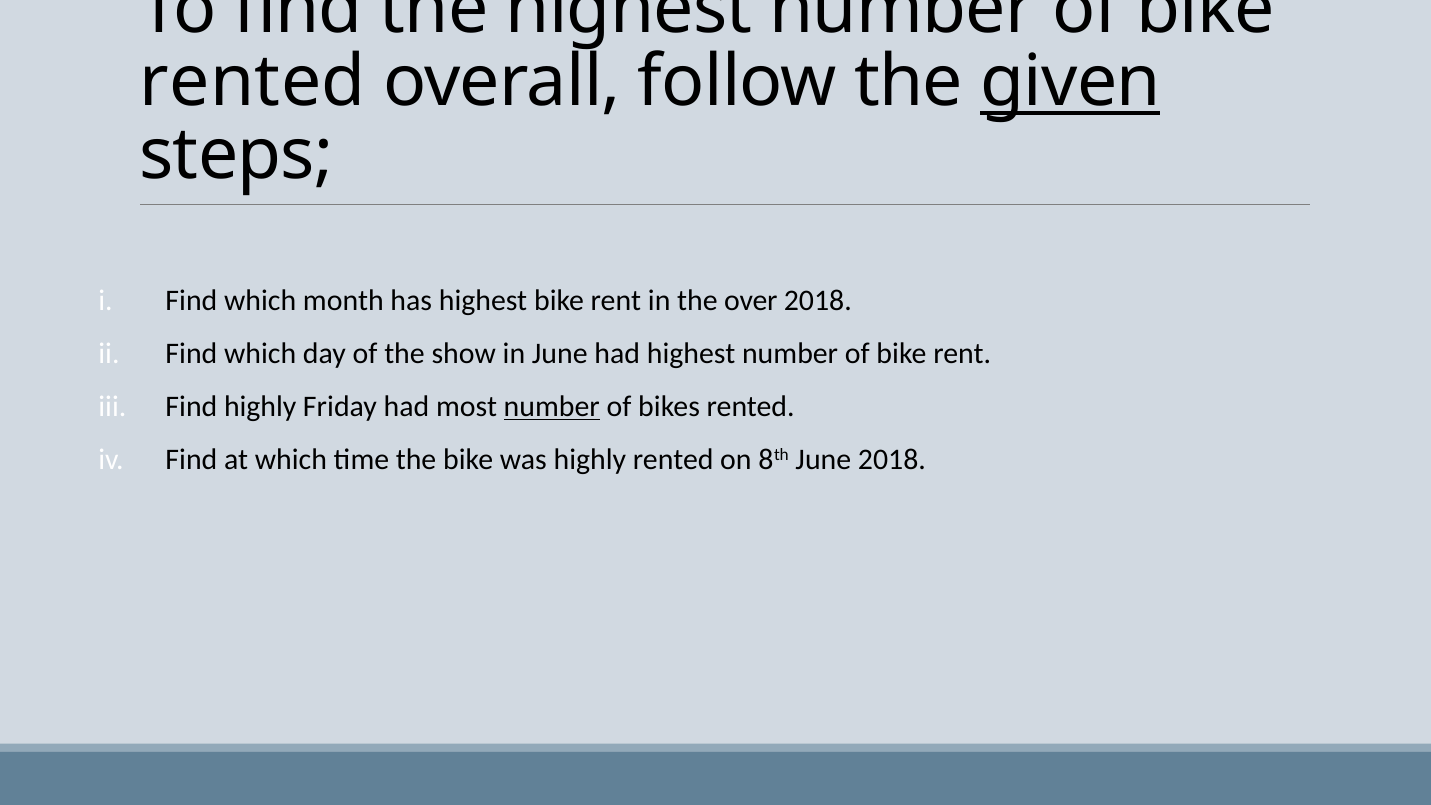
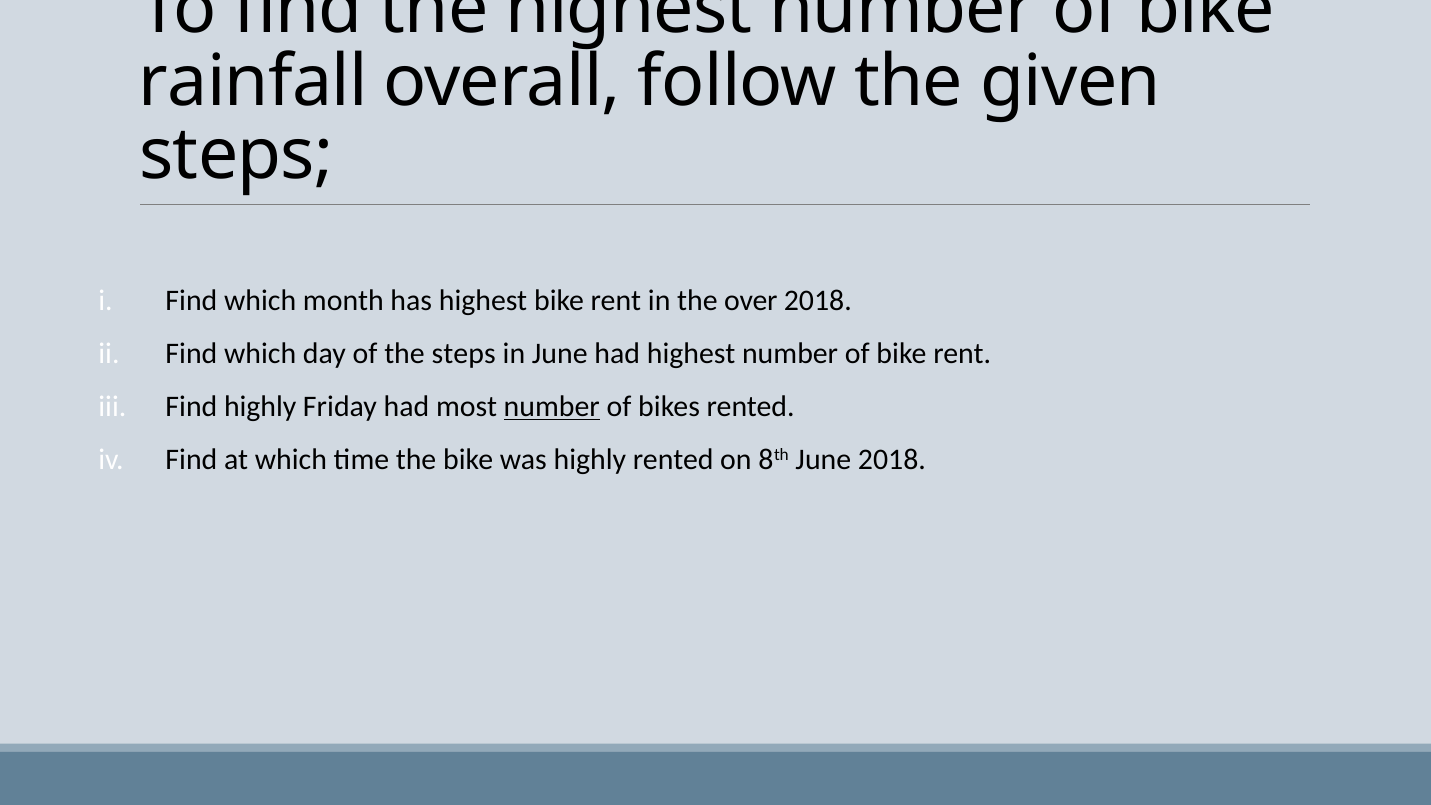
rented: rented -> rainfall (253, 82)
given underline: present -> none (1071, 82)
the show: show -> steps (464, 353)
